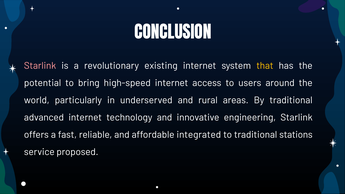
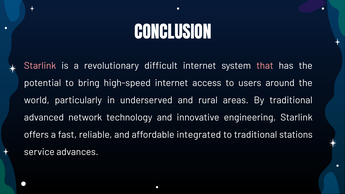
existing: existing -> difficult (161, 66)
that colour: yellow -> pink (265, 66)
advanced internet: internet -> network (85, 117)
proposed: proposed -> advances (77, 152)
